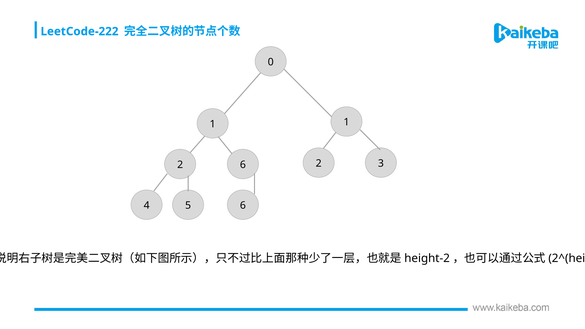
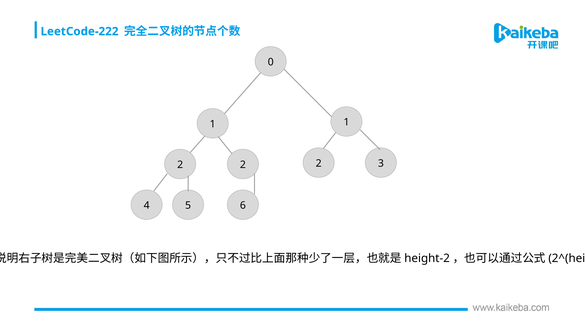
2 6: 6 -> 2 (243, 165)
